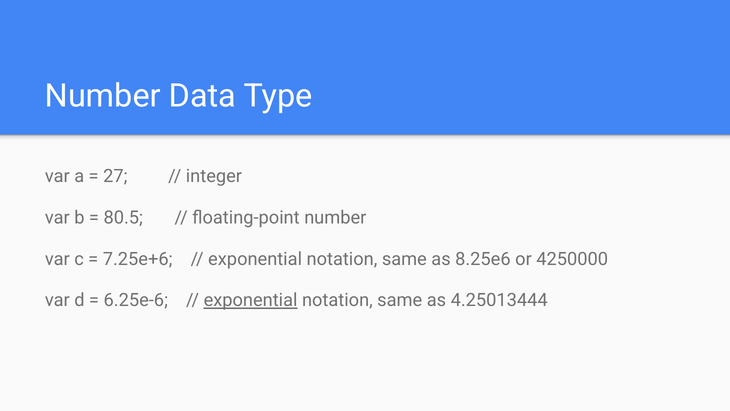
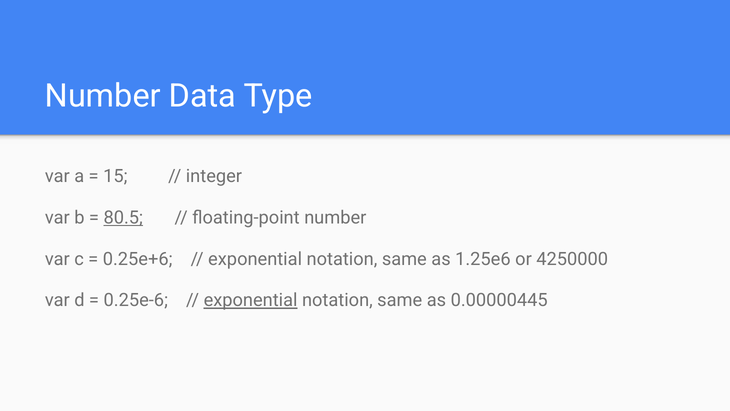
27: 27 -> 15 (115, 176)
80.5 underline: none -> present (123, 217)
7.25e+6: 7.25e+6 -> 0.25e+6 (138, 259)
8.25e6: 8.25e6 -> 1.25e6 (483, 259)
6.25e-6: 6.25e-6 -> 0.25e-6 (136, 300)
4.25013444: 4.25013444 -> 0.00000445 (499, 300)
